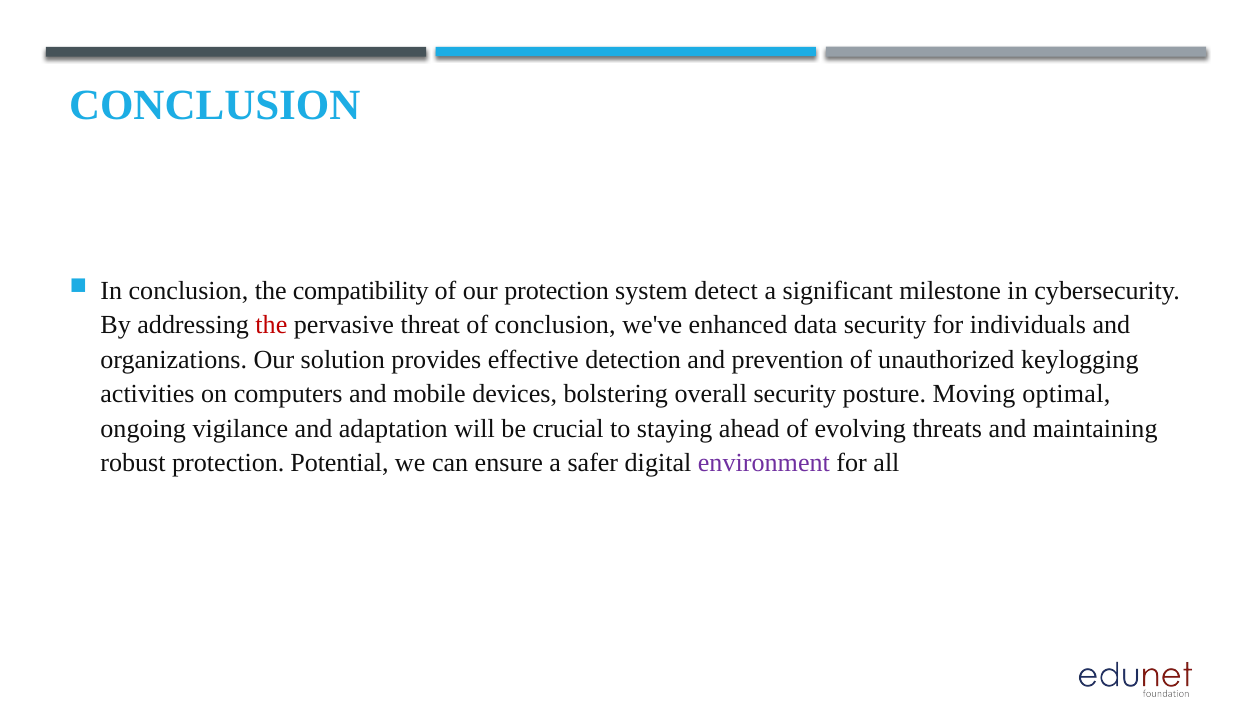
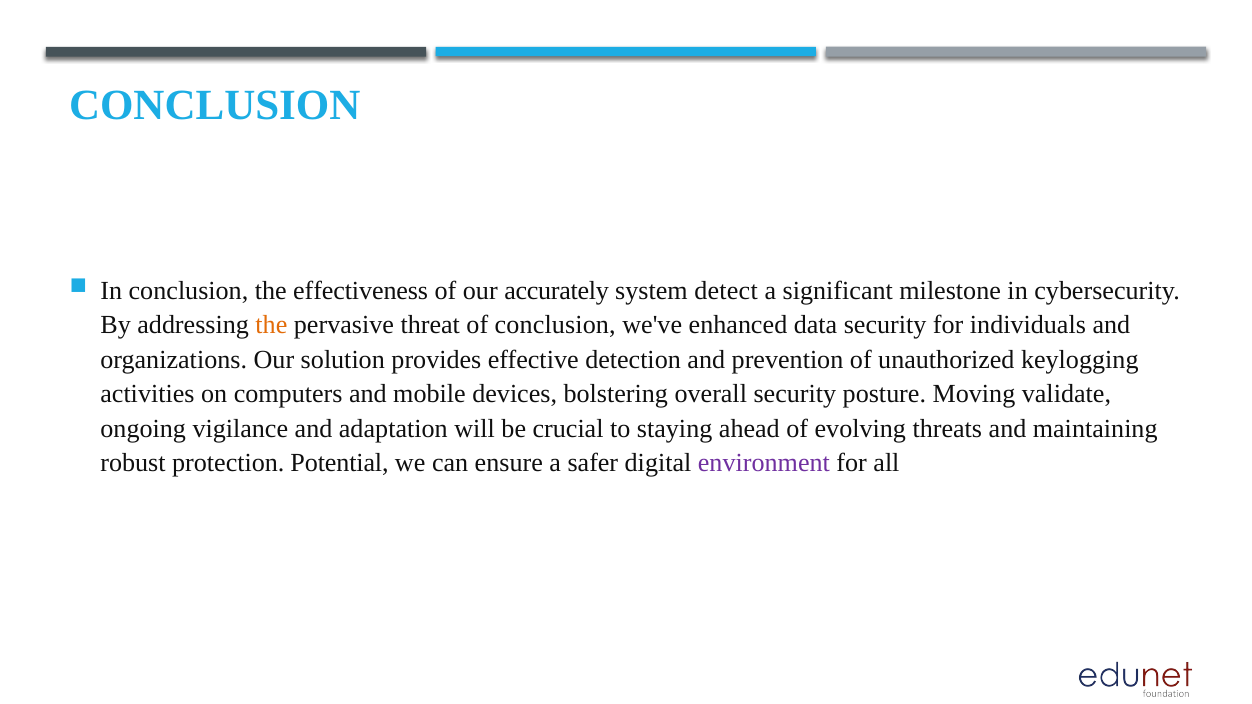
compatibility: compatibility -> effectiveness (361, 291)
our protection: protection -> accurately (557, 291)
the colour: red -> orange (271, 325)
optimal: optimal -> validate (1066, 394)
